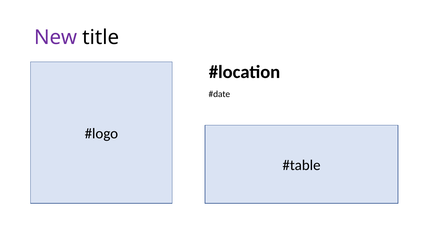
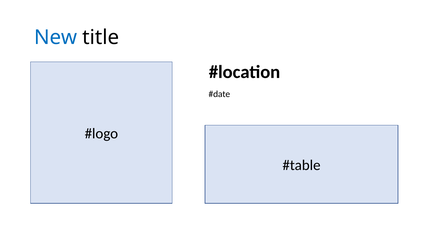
New colour: purple -> blue (56, 38)
